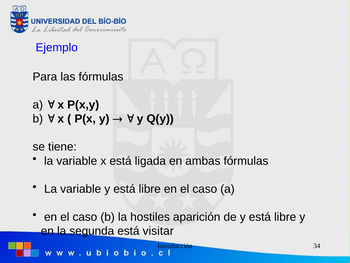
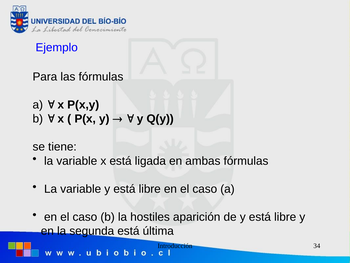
visitar: visitar -> última (158, 231)
